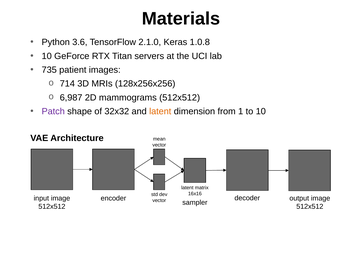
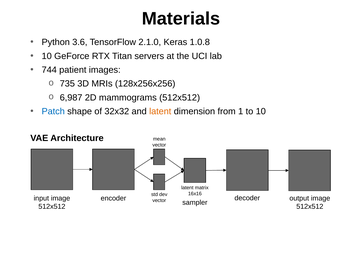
735: 735 -> 744 (49, 70)
714: 714 -> 735 (67, 84)
Patch colour: purple -> blue (53, 112)
